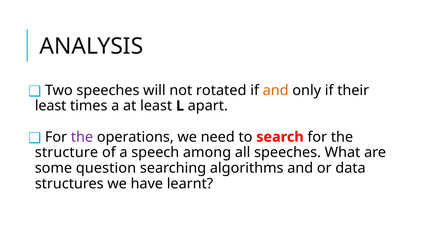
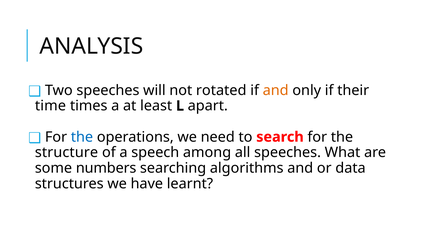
least: least -> time (50, 106)
the colour: purple -> blue (82, 137)
question: question -> numbers (106, 168)
